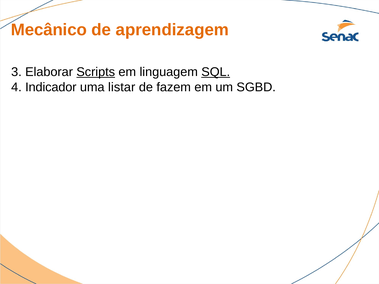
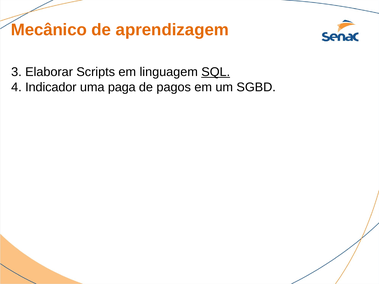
Scripts underline: present -> none (96, 72)
listar: listar -> paga (122, 87)
fazem: fazem -> pagos (174, 87)
